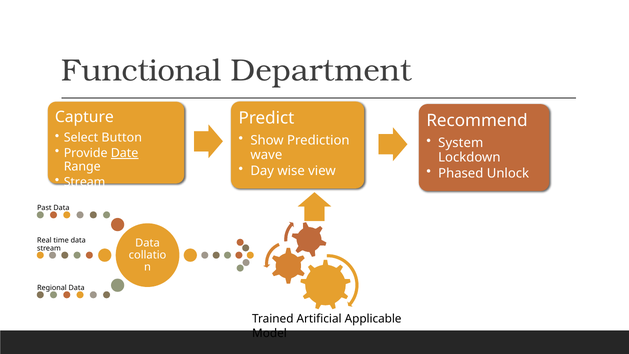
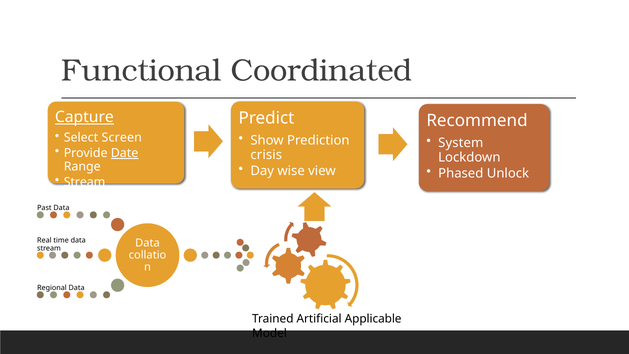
Department: Department -> Coordinated (322, 70)
Capture underline: none -> present (84, 117)
Button: Button -> Screen (122, 138)
wave: wave -> crisis (266, 155)
